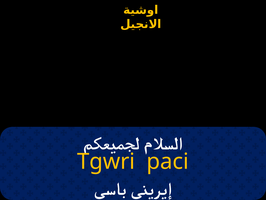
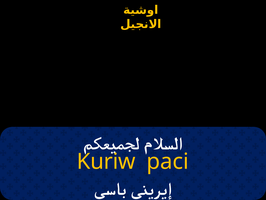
Tgwri: Tgwri -> Kuriw (106, 161)
